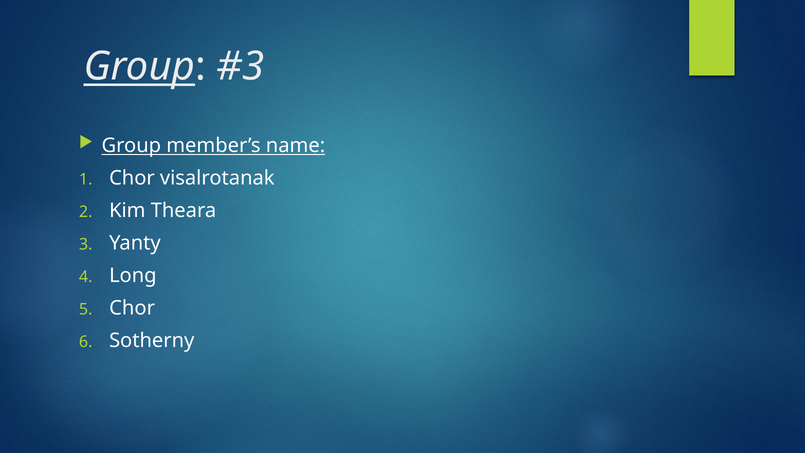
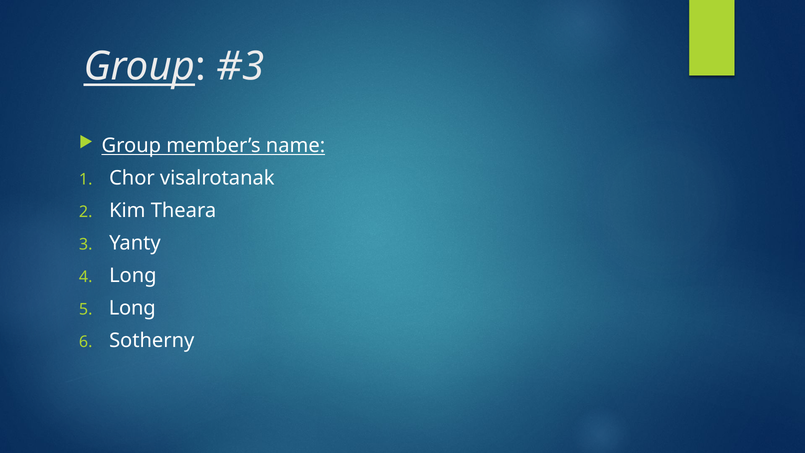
Chor: Chor -> Long (132, 308)
